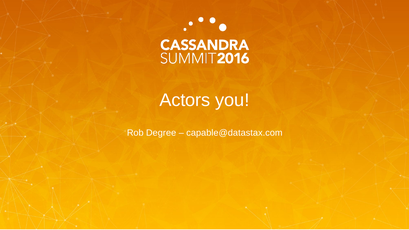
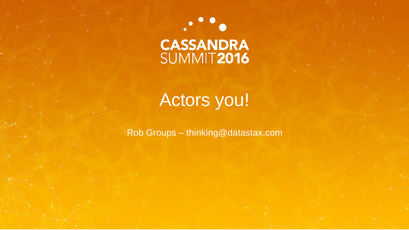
Degree: Degree -> Groups (161, 133)
capable@datastax.com: capable@datastax.com -> thinking@datastax.com (234, 133)
